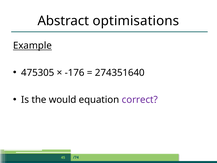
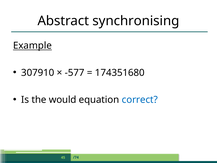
optimisations: optimisations -> synchronising (136, 21)
475305: 475305 -> 307910 (38, 73)
-176: -176 -> -577 (75, 73)
274351640: 274351640 -> 174351680 (120, 73)
correct colour: purple -> blue (140, 100)
